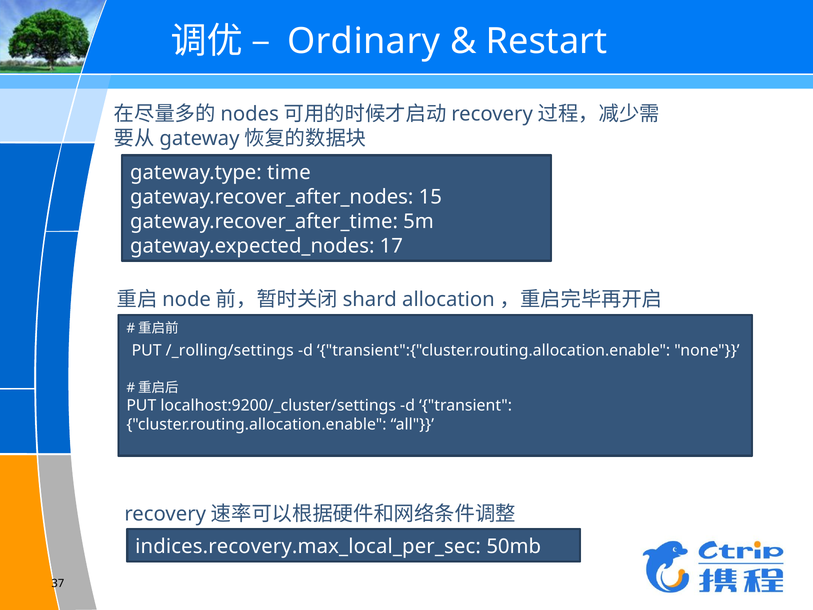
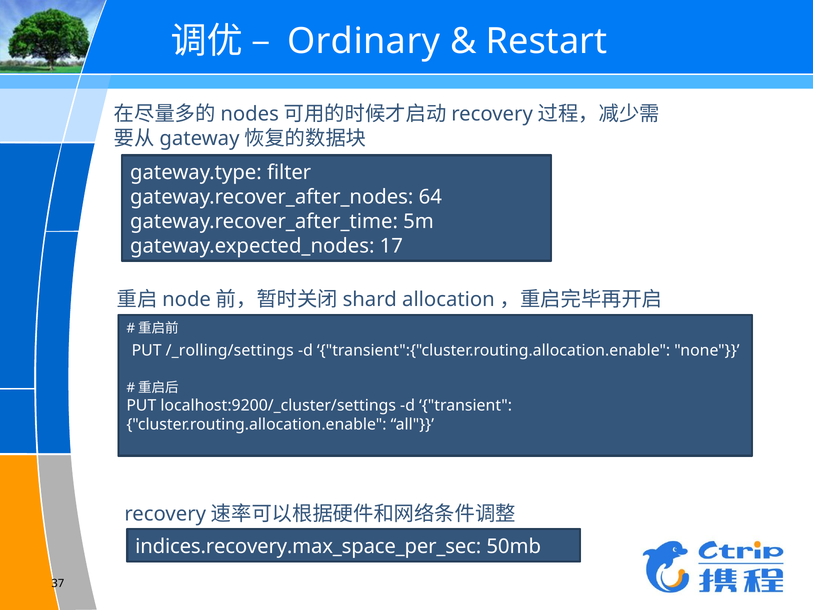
time: time -> filter (289, 173)
15: 15 -> 64 (430, 197)
indices.recovery.max_local_per_sec: indices.recovery.max_local_per_sec -> indices.recovery.max_space_per_sec (308, 546)
